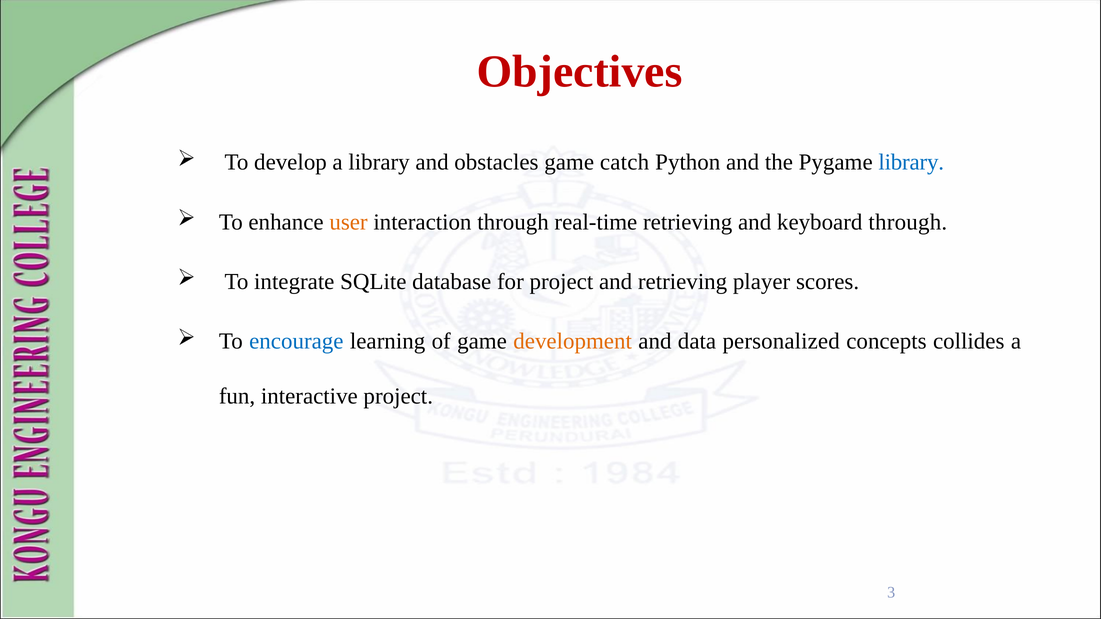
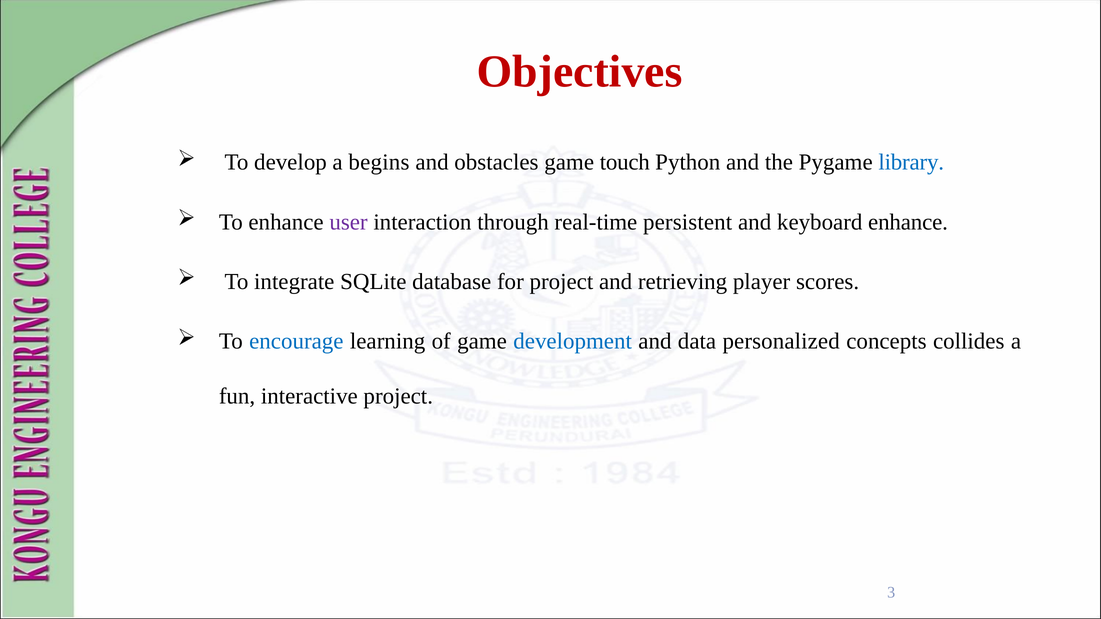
a library: library -> begins (379, 162)
catch: catch -> touch (625, 162)
user colour: orange -> purple (349, 222)
real-time retrieving: retrieving -> persistent (688, 222)
keyboard through: through -> enhance (908, 222)
development colour: orange -> blue (573, 341)
